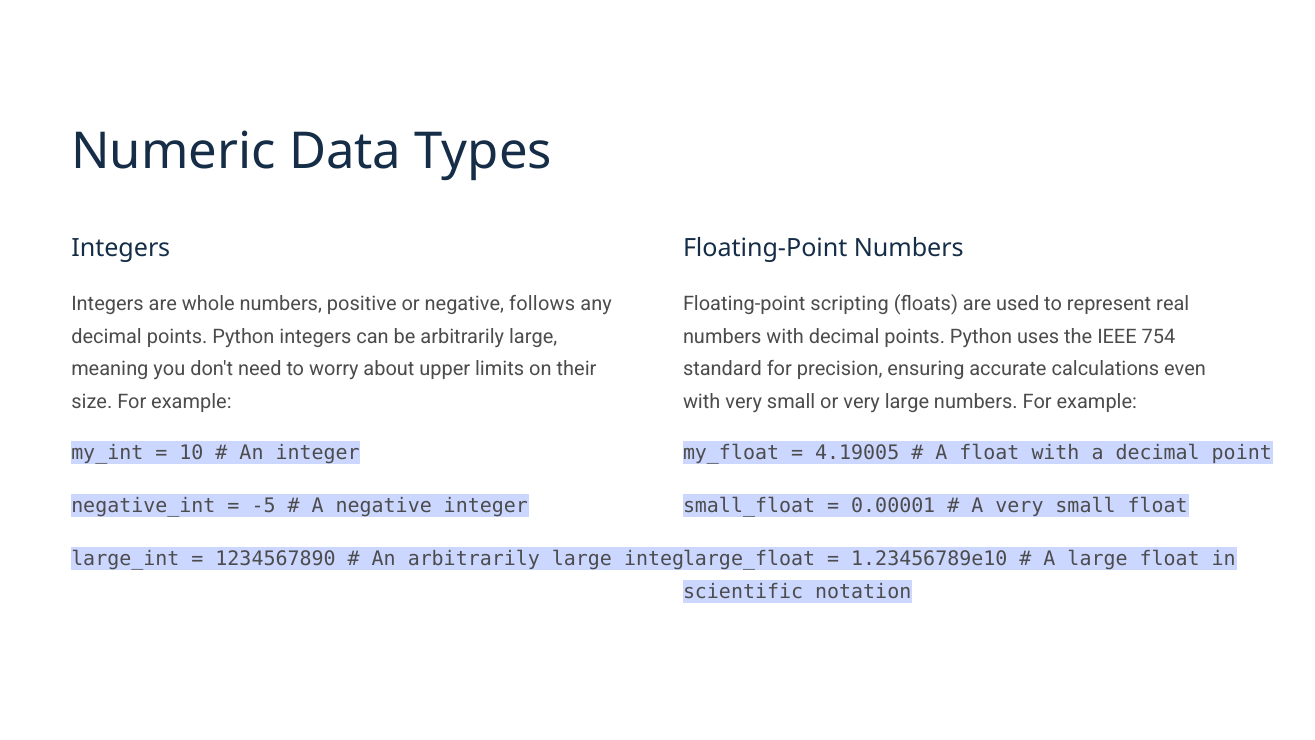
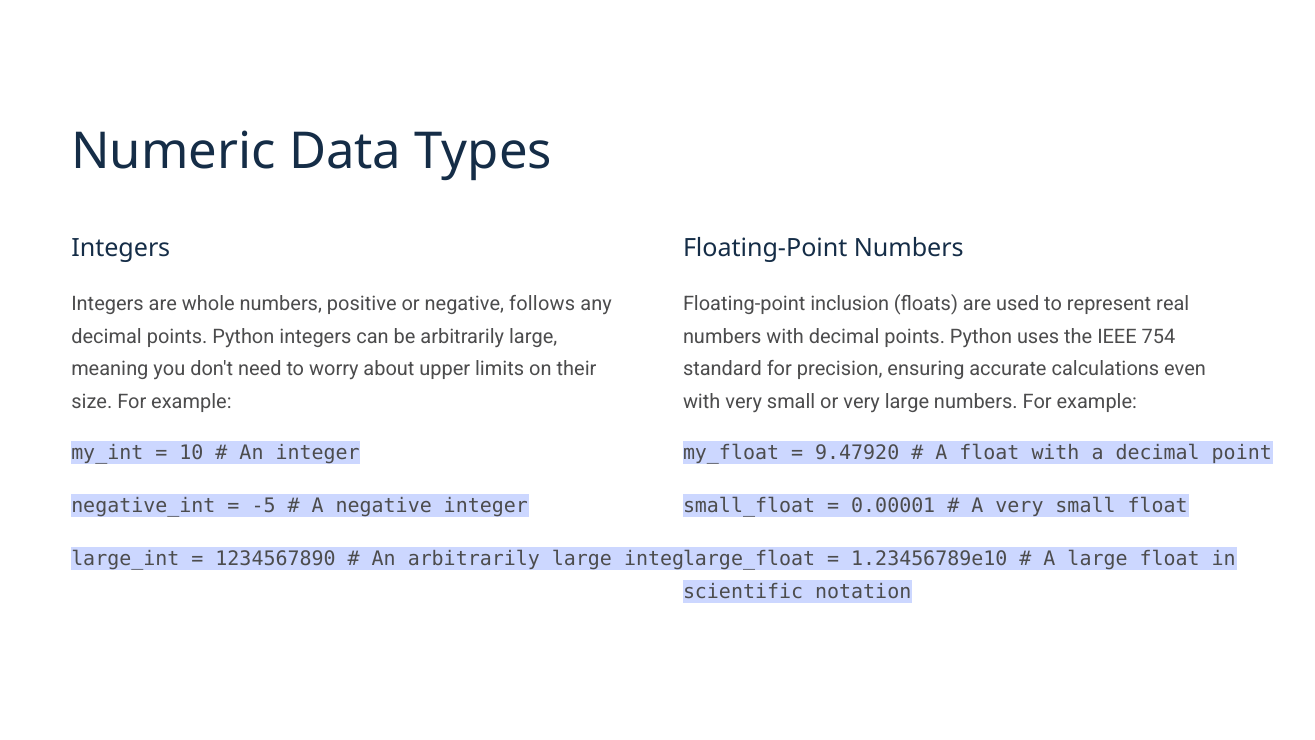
scripting: scripting -> inclusion (850, 304)
4.19005: 4.19005 -> 9.47920 (857, 453)
